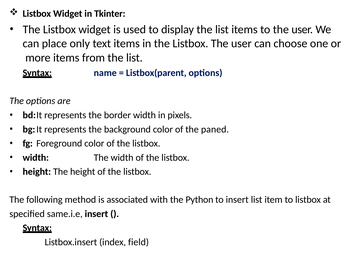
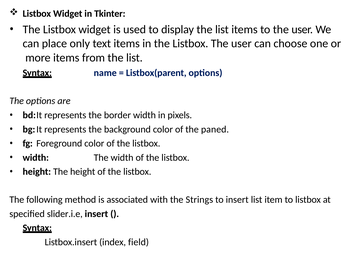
Python: Python -> Strings (199, 199)
same.i.e: same.i.e -> slider.i.e (65, 214)
